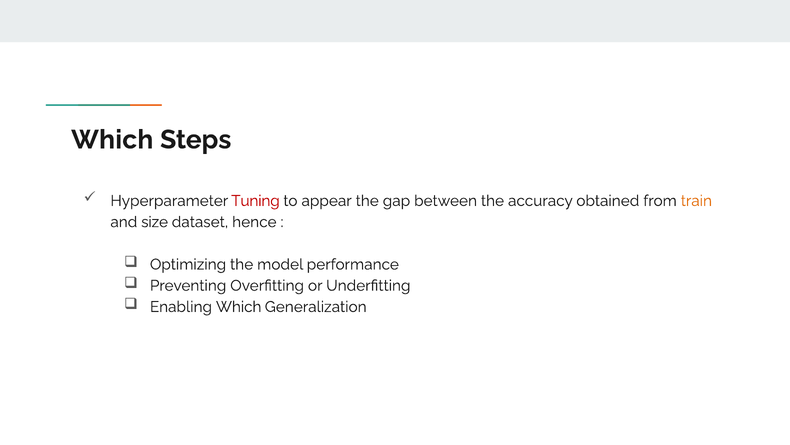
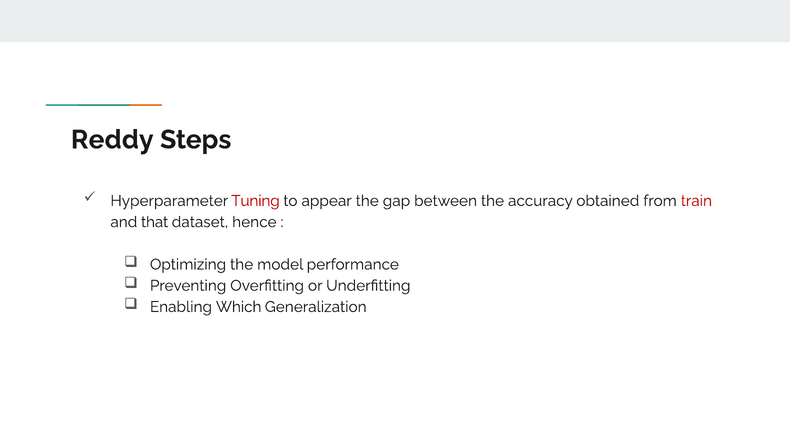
Which: Which -> Reddy (112, 139)
train colour: orange -> red (696, 201)
size: size -> that (155, 222)
